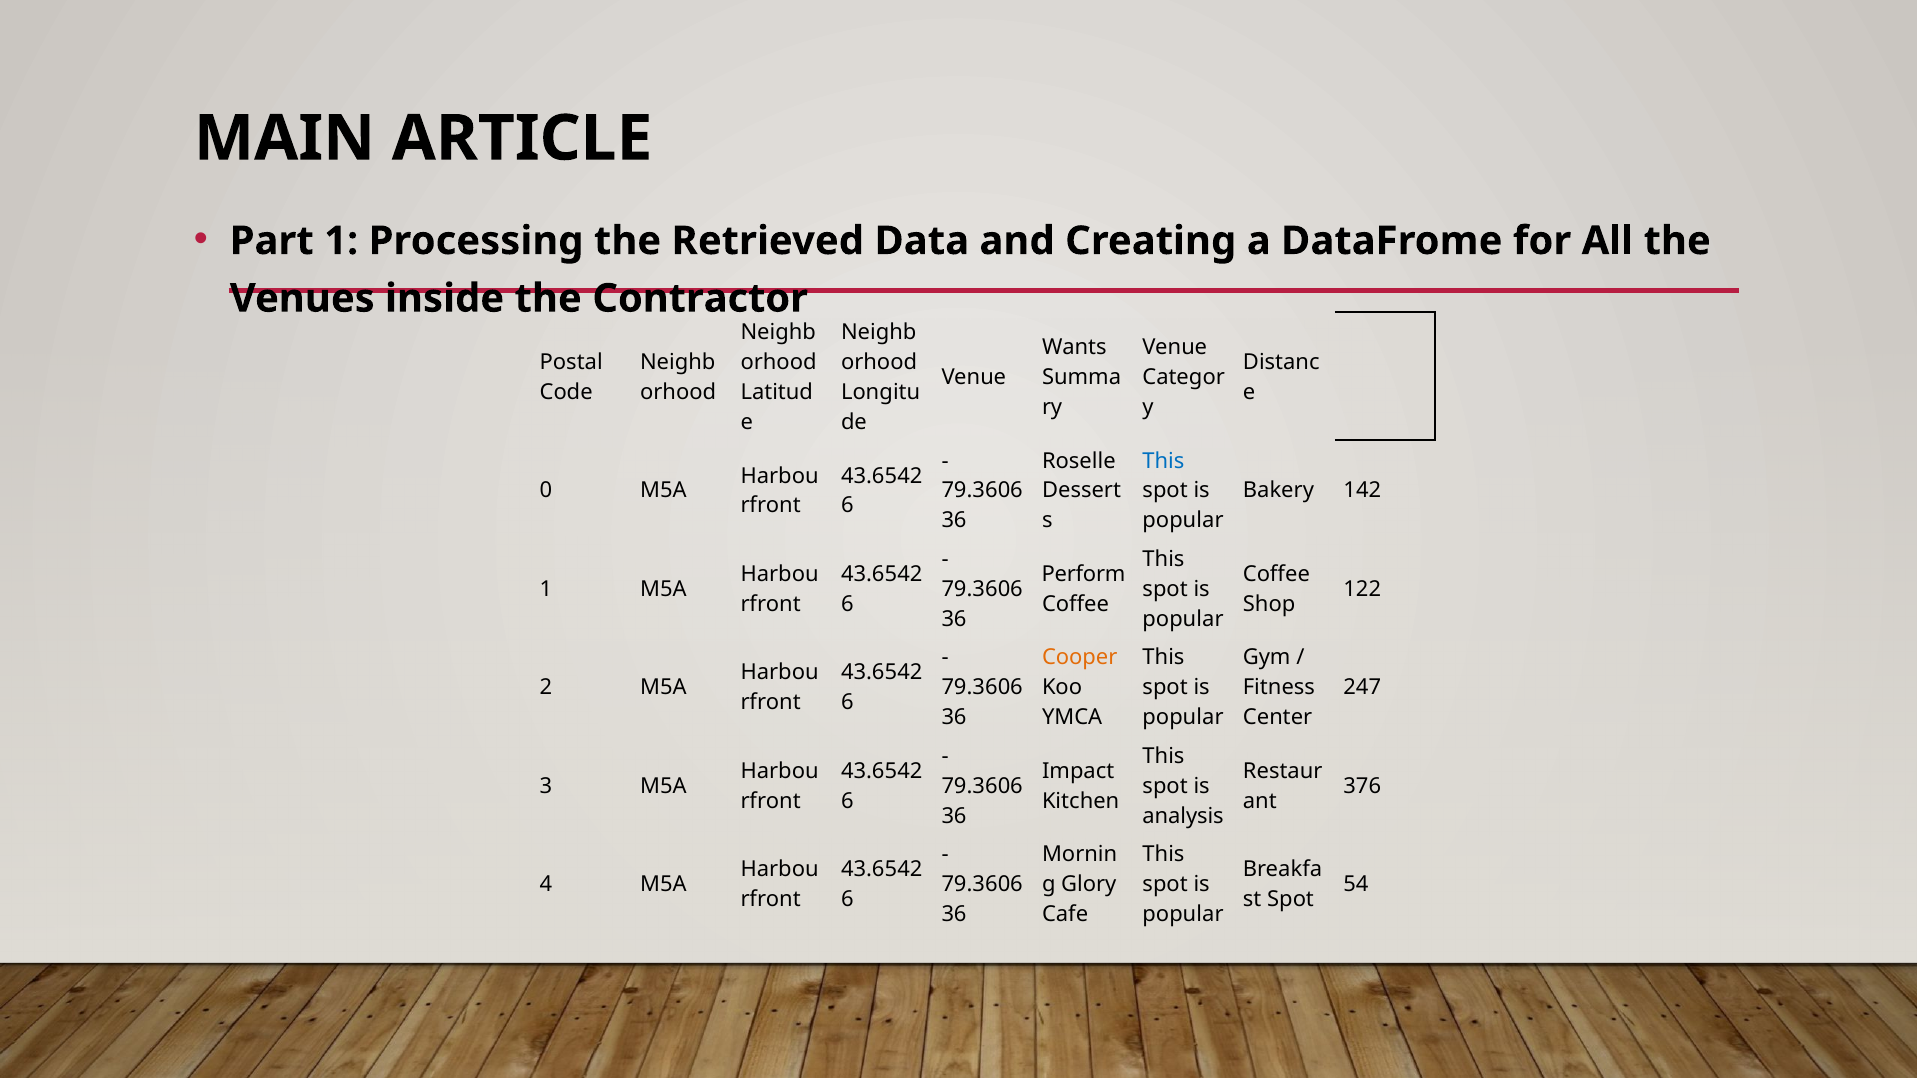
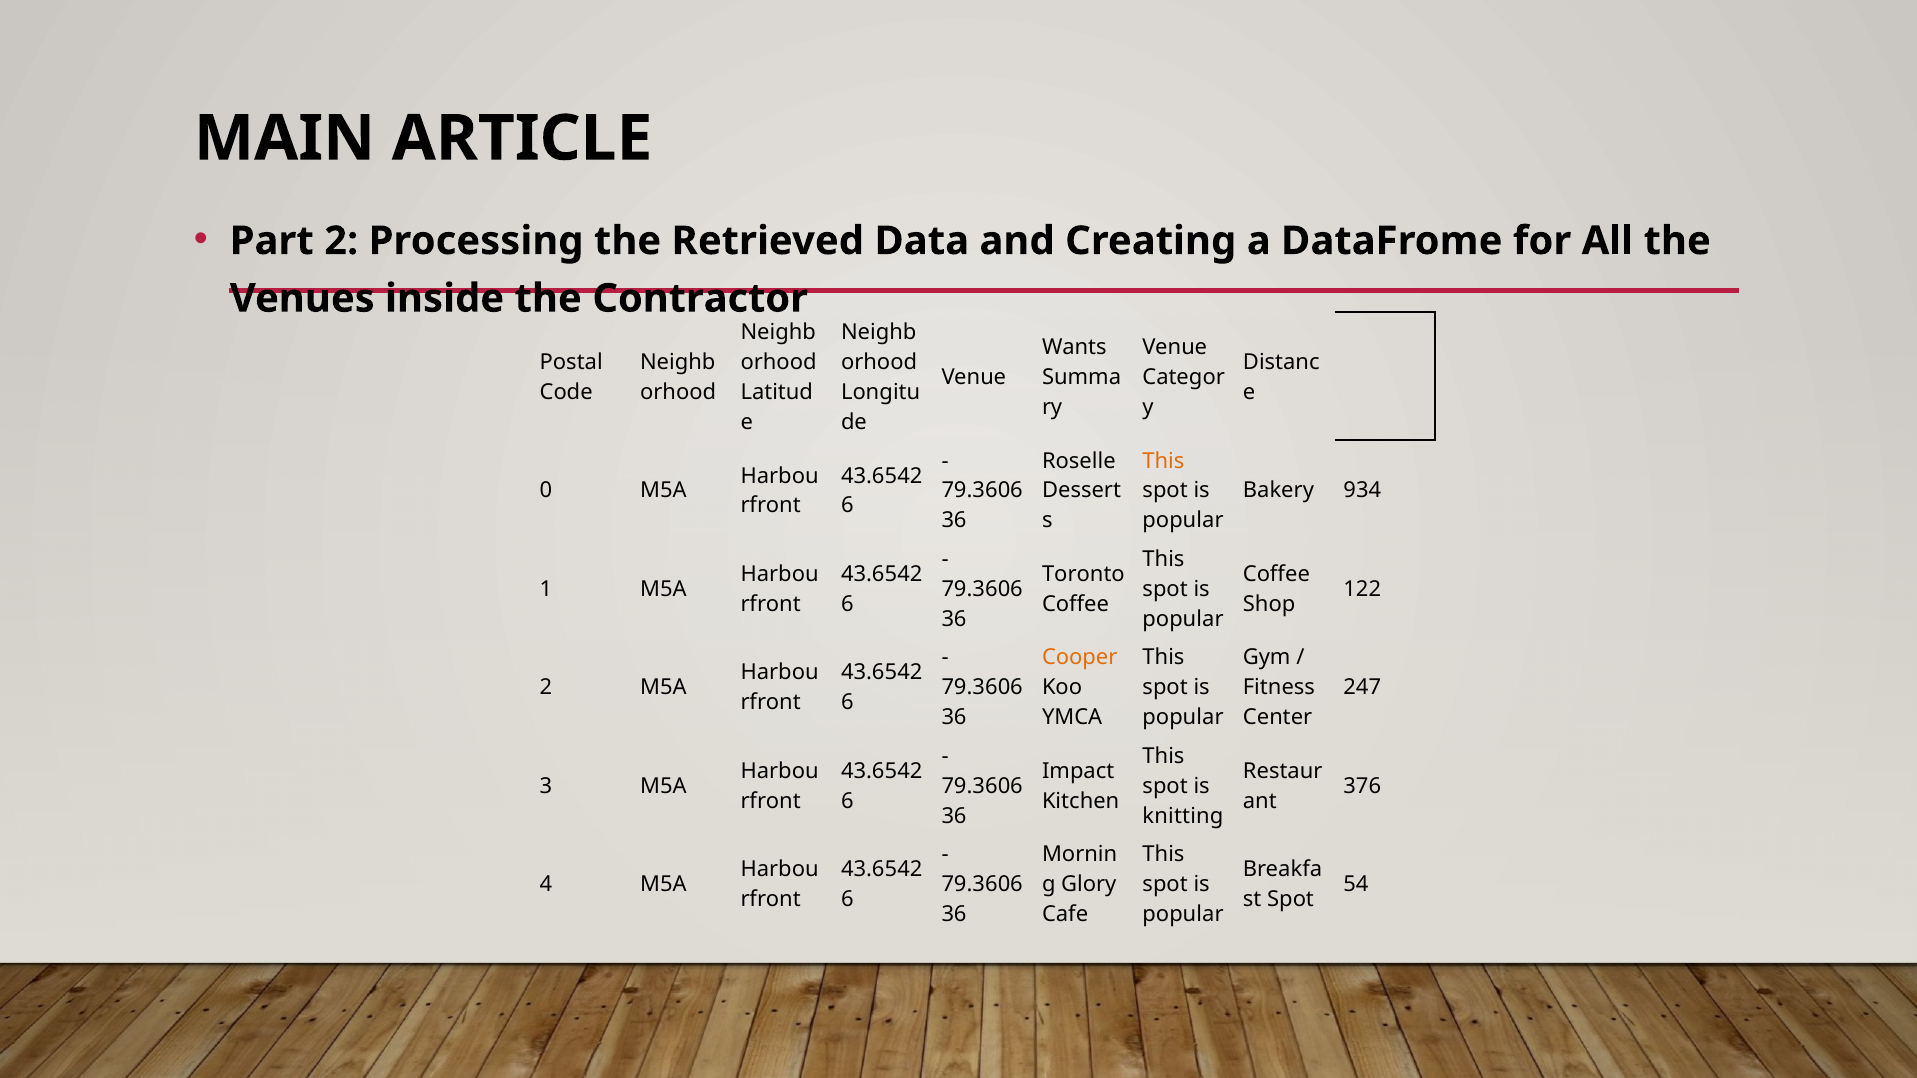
Part 1: 1 -> 2 (341, 241)
This colour: blue -> orange (1163, 461)
142: 142 -> 934 (1362, 491)
Perform: Perform -> Toronto (1083, 574)
analysis: analysis -> knitting (1183, 816)
